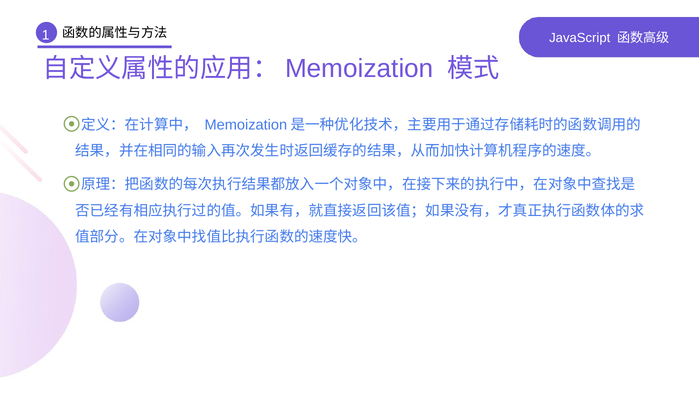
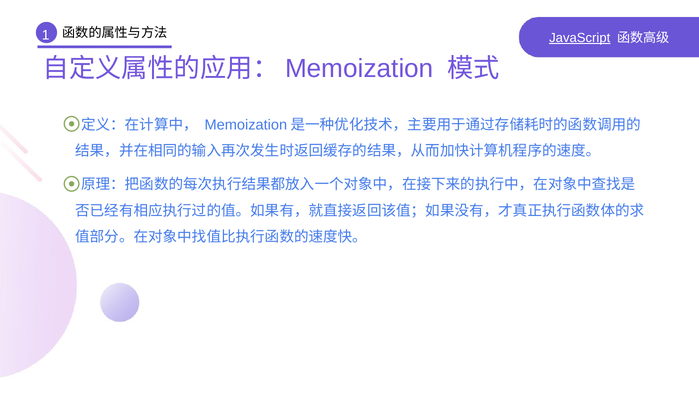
JavaScript underline: none -> present (580, 38)
